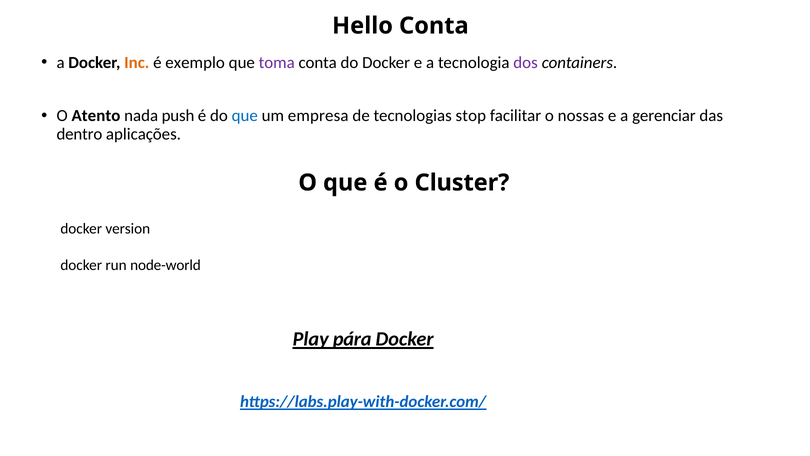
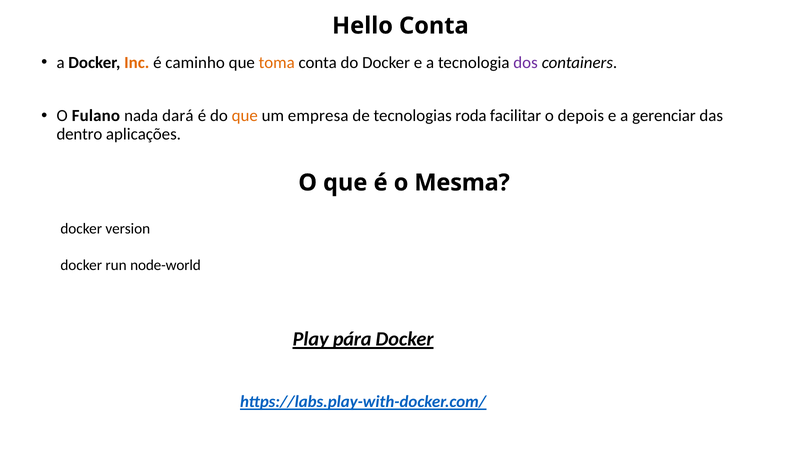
exemplo: exemplo -> caminho (195, 62)
toma colour: purple -> orange (277, 62)
Atento: Atento -> Fulano (96, 116)
push: push -> dará (178, 116)
que colour: blue -> orange (245, 116)
stop: stop -> roda (471, 116)
nossas: nossas -> depois (581, 116)
Cluster: Cluster -> Mesma (462, 183)
